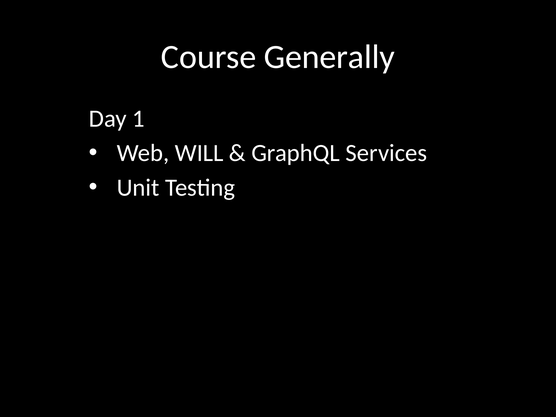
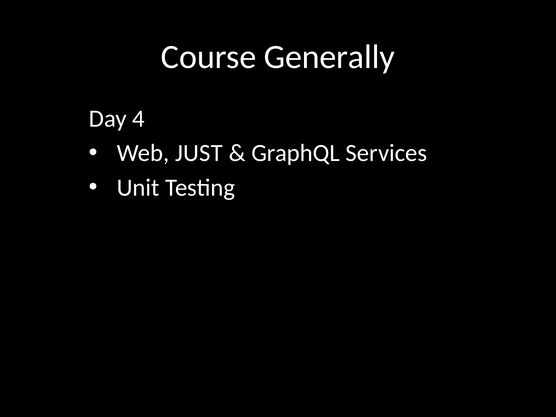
1: 1 -> 4 (139, 119)
WILL: WILL -> JUST (199, 153)
